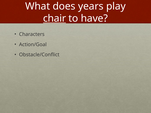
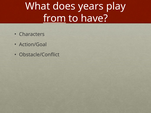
chair: chair -> from (55, 18)
